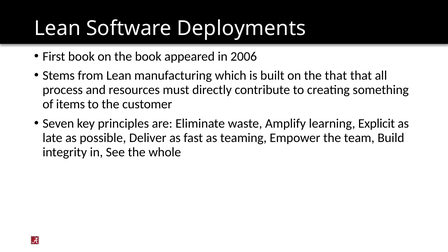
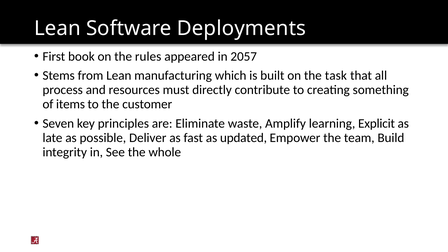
the book: book -> rules (148, 57)
2006: 2006 -> 2057 (244, 57)
the that: that -> task (336, 76)
teaming: teaming -> updated (243, 138)
